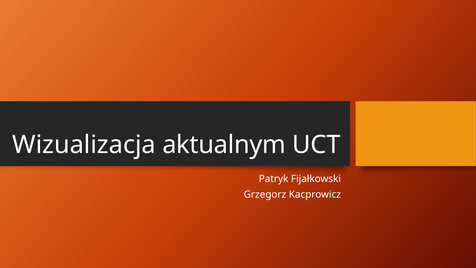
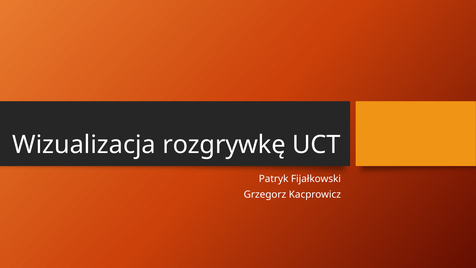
aktualnym: aktualnym -> rozgrywkę (224, 145)
